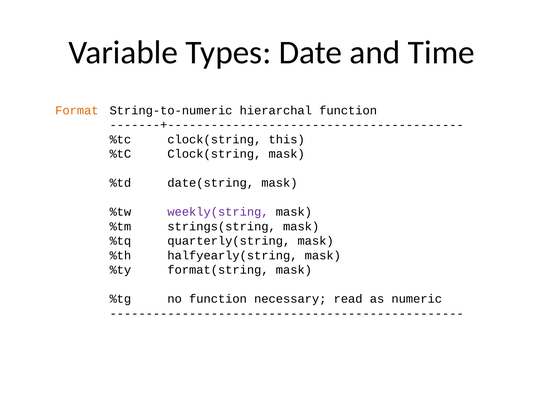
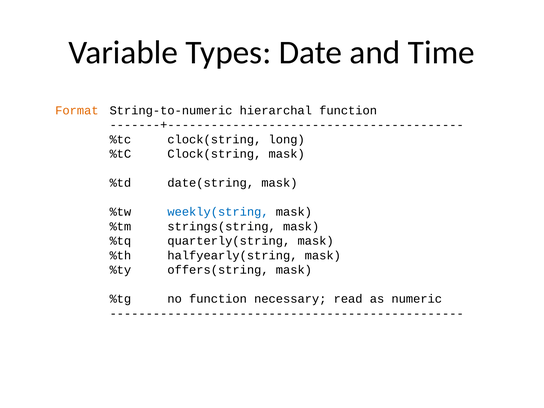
this: this -> long (287, 140)
weekly(string colour: purple -> blue (218, 212)
format(string: format(string -> offers(string (218, 270)
